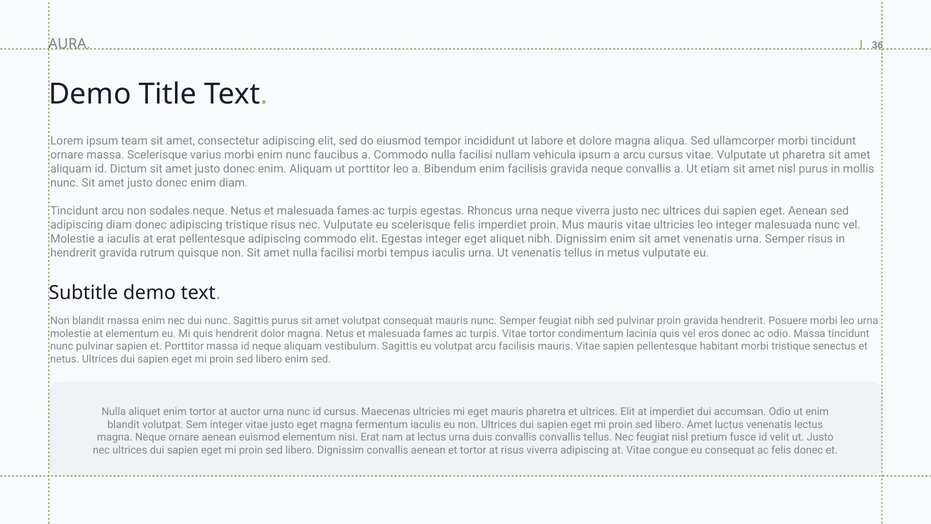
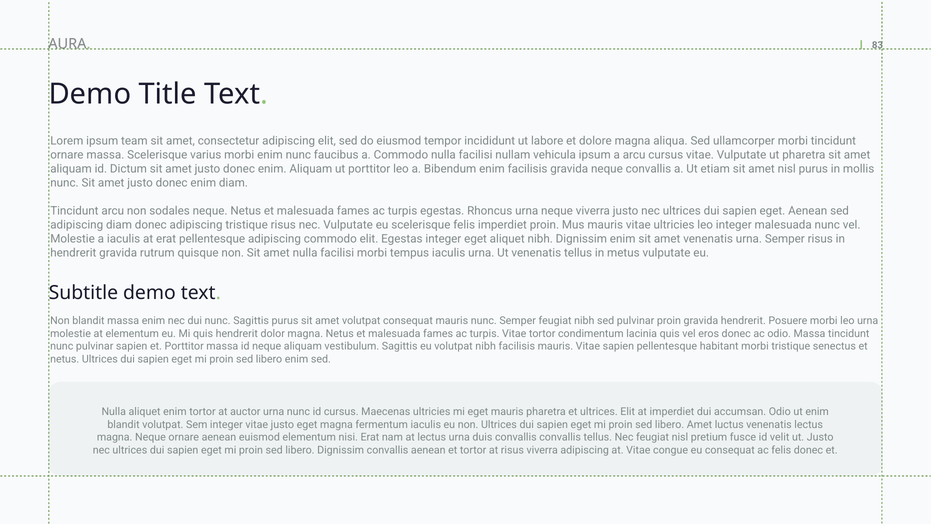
36: 36 -> 83 (877, 45)
volutpat arcu: arcu -> nibh (486, 346)
